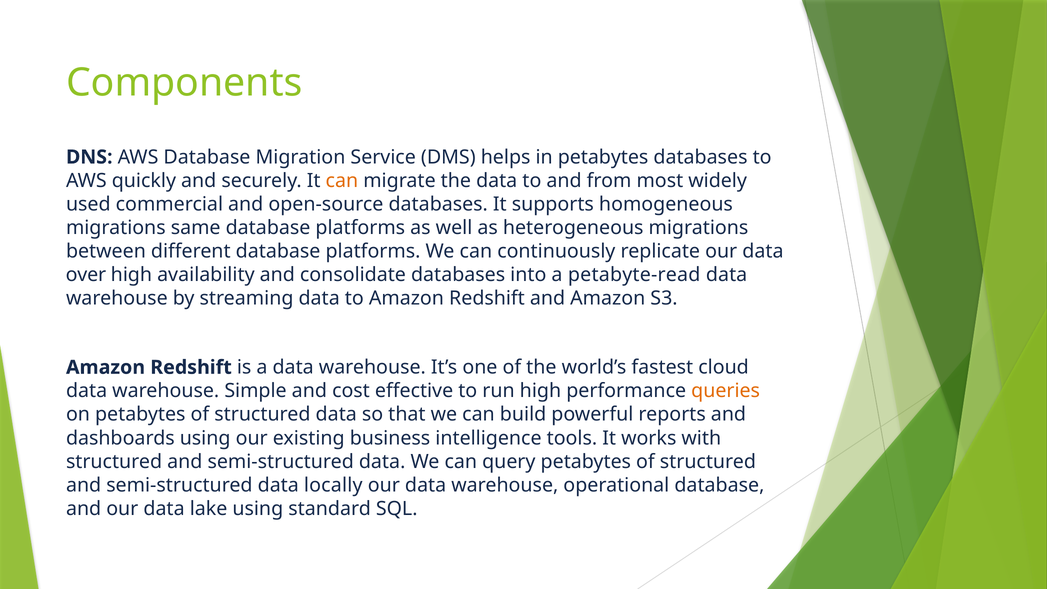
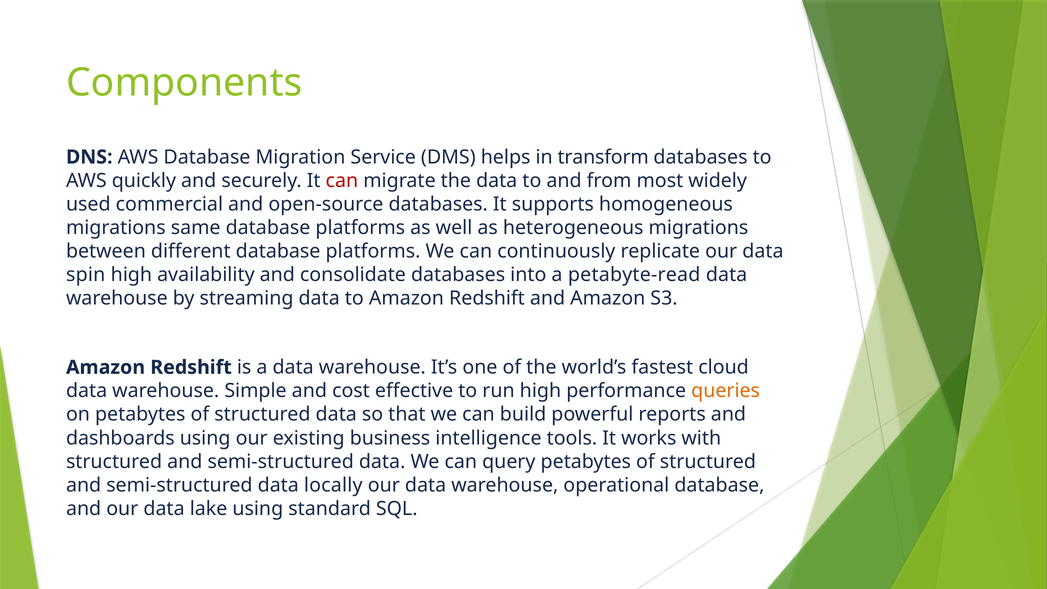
in petabytes: petabytes -> transform (603, 157)
can colour: orange -> red (342, 181)
over: over -> spin (86, 275)
